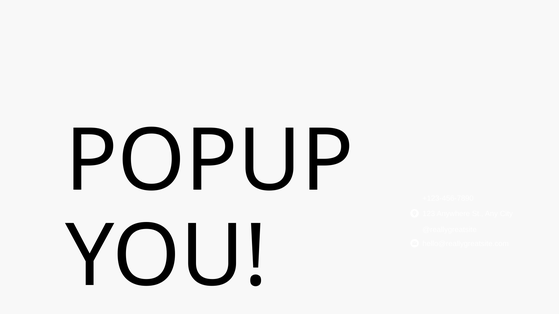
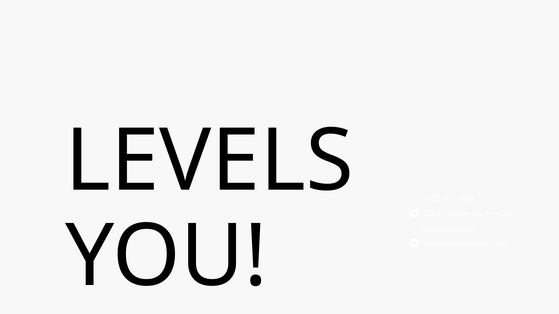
POPUP: POPUP -> LEVELS (209, 161)
